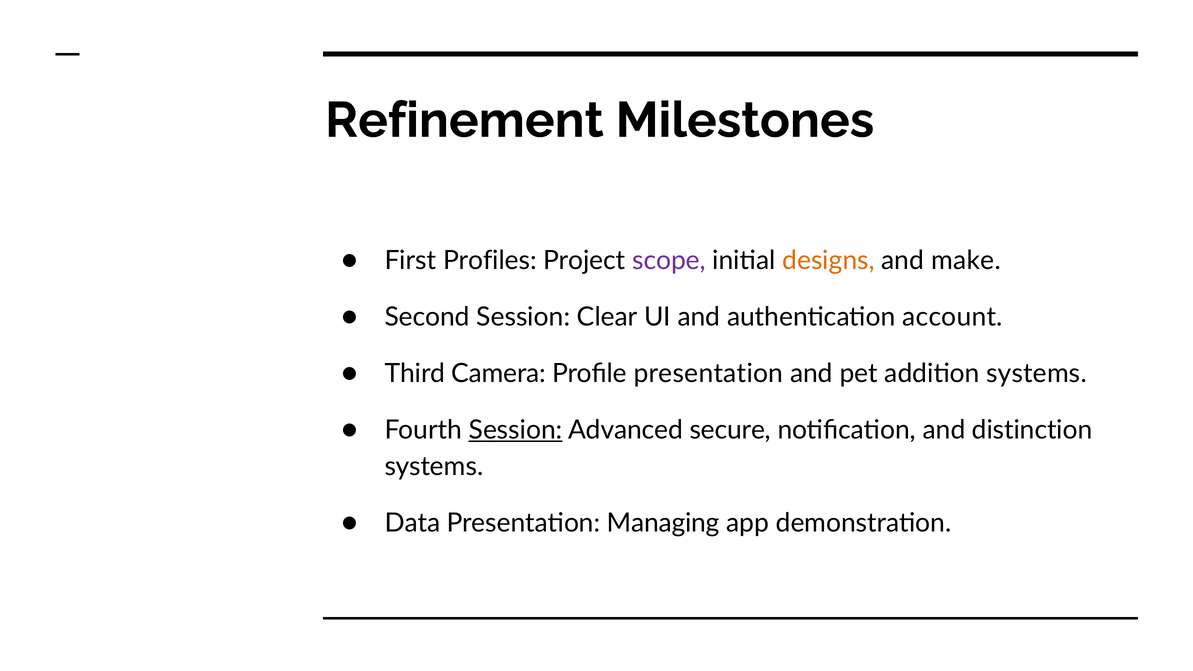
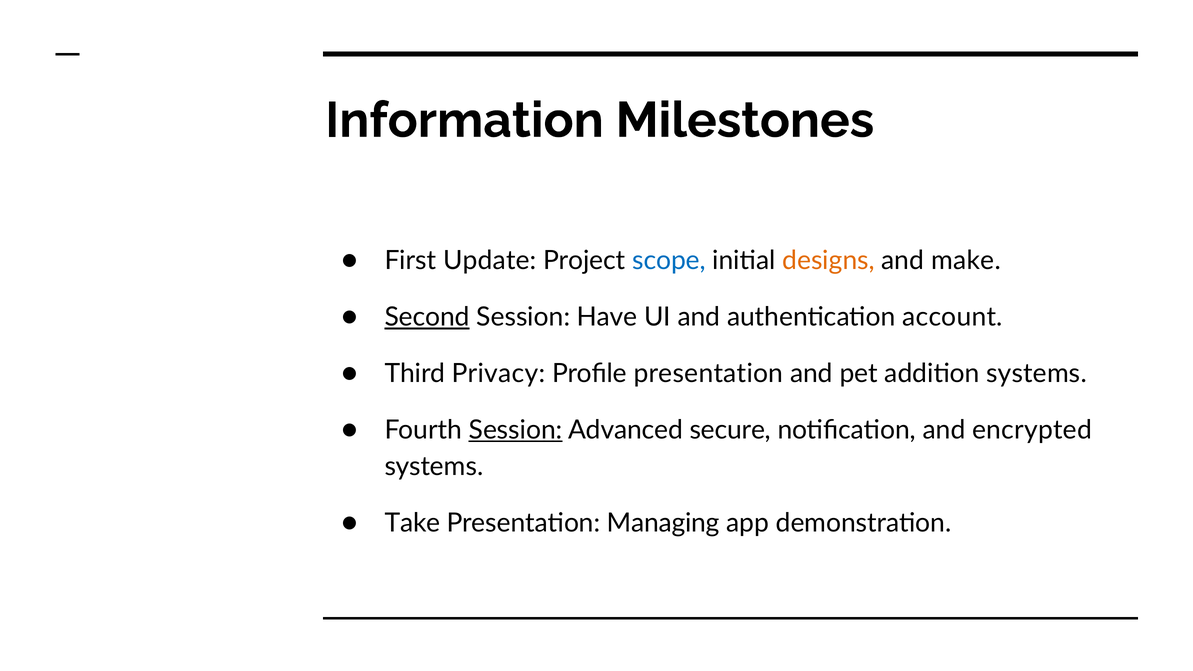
Refinement: Refinement -> Information (464, 120)
Profiles: Profiles -> Update (490, 261)
scope colour: purple -> blue (669, 261)
Second underline: none -> present (427, 317)
Clear: Clear -> Have (607, 317)
Camera: Camera -> Privacy (498, 374)
distinction: distinction -> encrypted (1032, 430)
Data: Data -> Take (412, 523)
